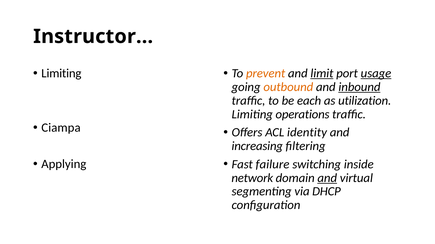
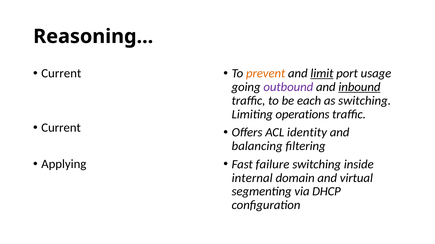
Instructor: Instructor -> Reasoning (93, 37)
Limiting: Limiting -> Current (61, 74)
usage underline: present -> none (376, 74)
outbound colour: orange -> purple (288, 87)
as utilization: utilization -> switching (365, 101)
Ciampa: Ciampa -> Current (61, 128)
increasing: increasing -> balancing (257, 146)
network: network -> internal (252, 178)
and underline: present -> none (327, 178)
